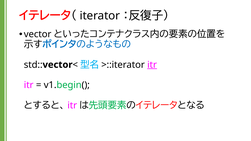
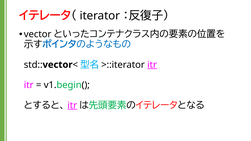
itr underline: none -> present (72, 105)
